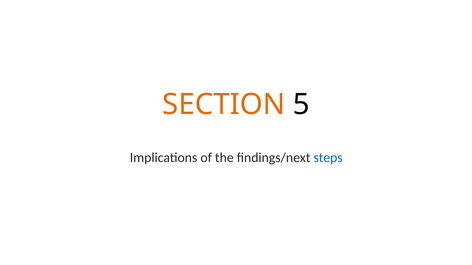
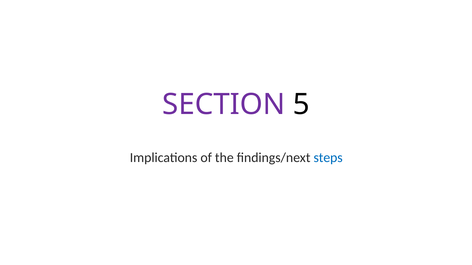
SECTION colour: orange -> purple (224, 105)
